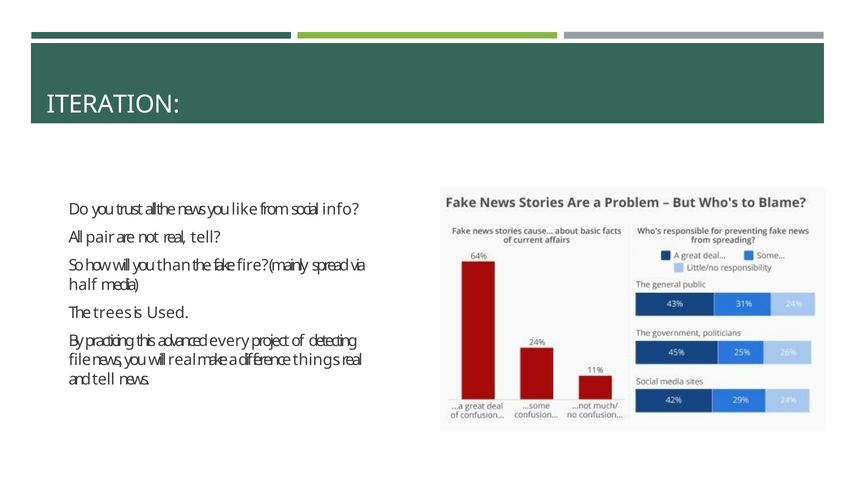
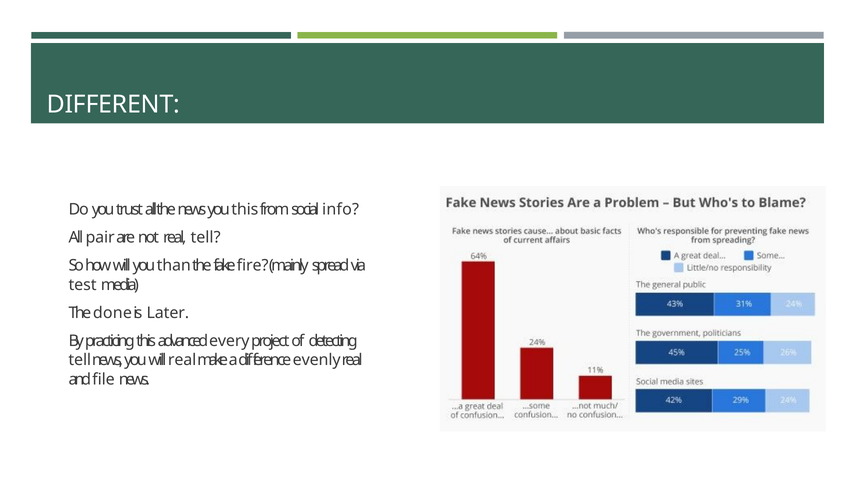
ITERATION: ITERATION -> DIFFERENT (113, 105)
you like: like -> this (245, 210)
half: half -> test (83, 285)
trees: trees -> done (112, 313)
Used: Used -> Later (168, 313)
file: file -> tell (80, 360)
things: things -> evenly (317, 360)
and tell: tell -> file (103, 380)
